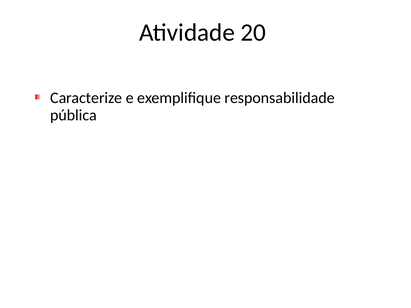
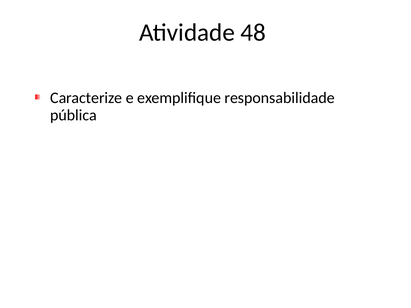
20: 20 -> 48 (253, 33)
